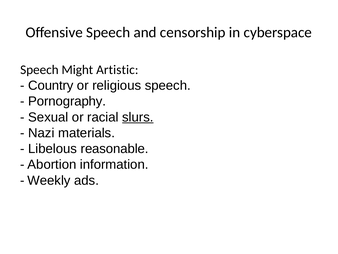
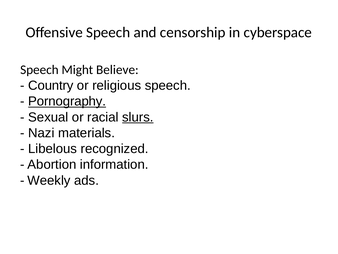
Artistic: Artistic -> Believe (117, 70)
Pornography underline: none -> present (67, 101)
reasonable: reasonable -> recognized (115, 149)
